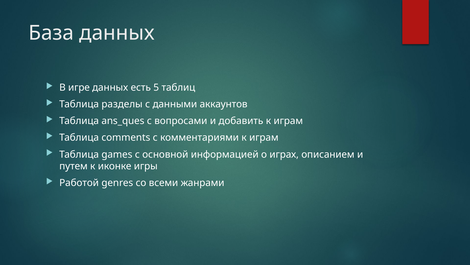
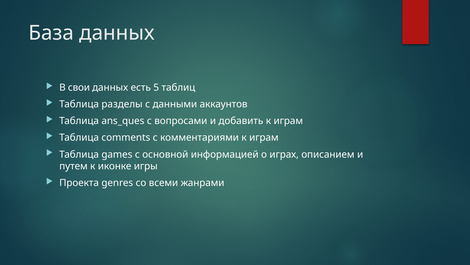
игре: игре -> свои (79, 87)
Работой: Работой -> Проекта (79, 182)
